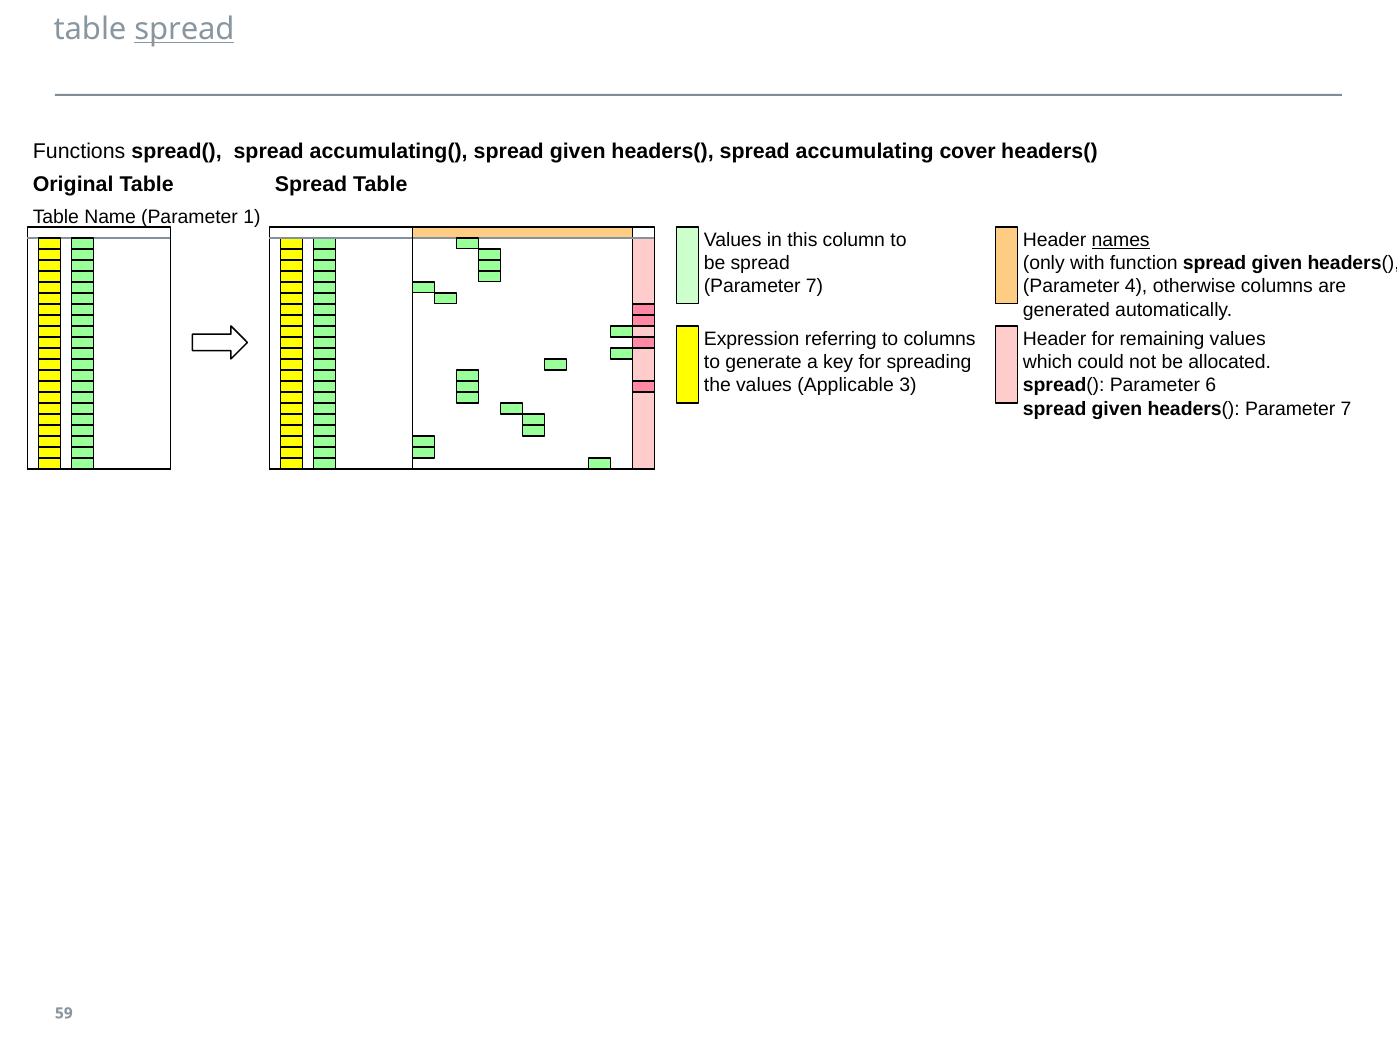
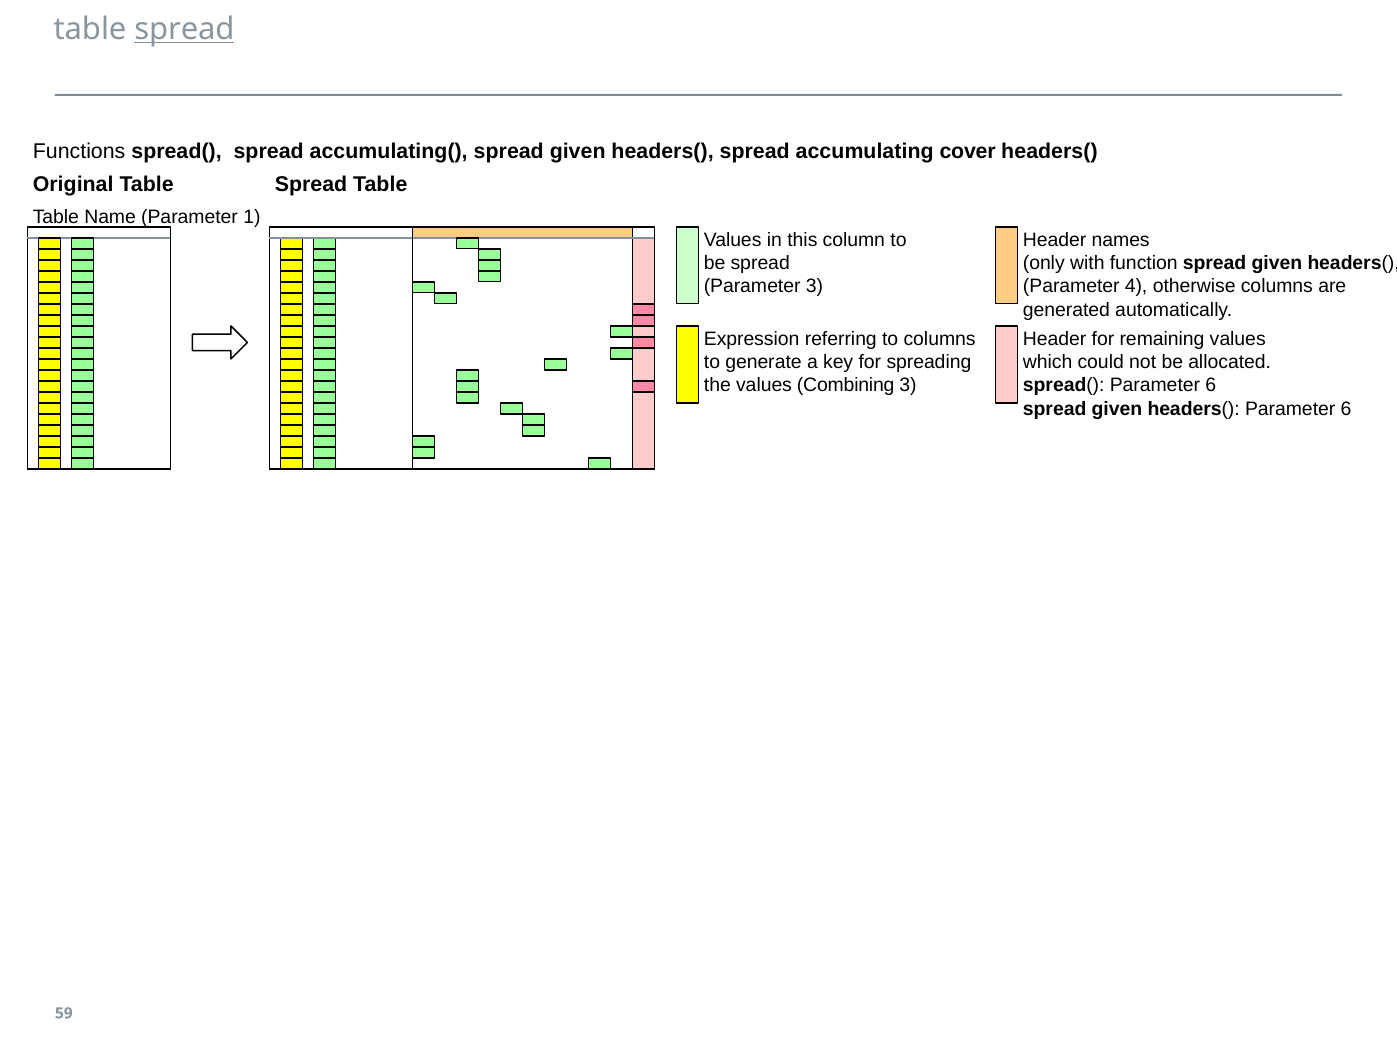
names underline: present -> none (1121, 240)
7: 7 -> 3 (815, 286)
Applicable: Applicable -> Combining (846, 385)
headers( Parameter 7: 7 -> 6 (1346, 409)
